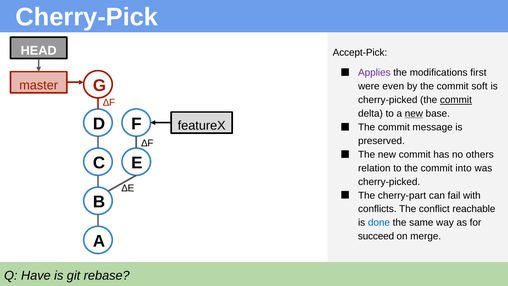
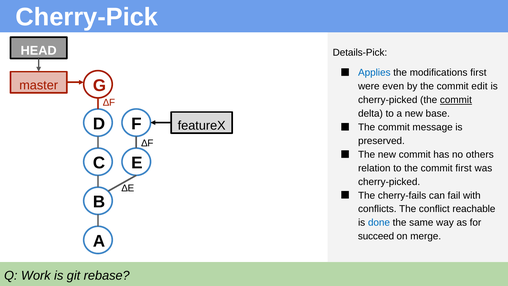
Accept-Pick: Accept-Pick -> Details-Pick (360, 53)
Applies colour: purple -> blue (374, 73)
soft: soft -> edit (480, 86)
new underline: present -> none (414, 114)
commit into: into -> first (464, 168)
cherry-part: cherry-part -> cherry-fails (402, 195)
Have: Have -> Work (36, 275)
